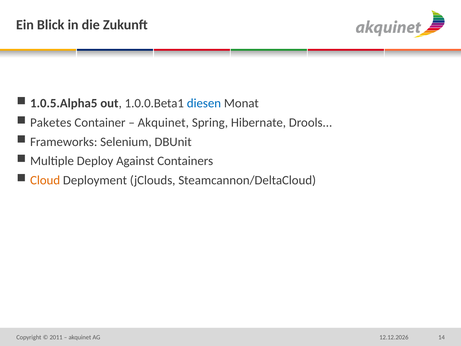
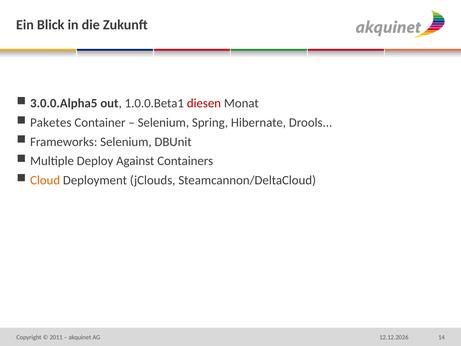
1.0.5.Alpha5: 1.0.5.Alpha5 -> 3.0.0.Alpha5 (64, 103)
diesen colour: blue -> red (204, 103)
Akquinet: Akquinet -> Selenium (163, 122)
